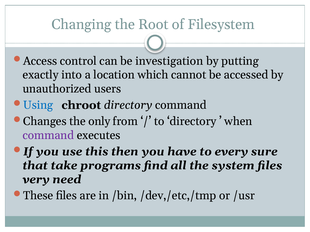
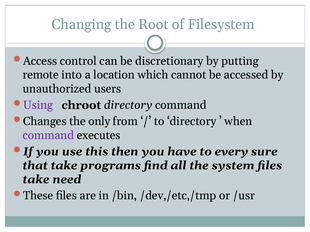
investigation: investigation -> discretionary (169, 61)
exactly: exactly -> remote (41, 75)
Using colour: blue -> purple (38, 105)
very: very -> take (36, 180)
